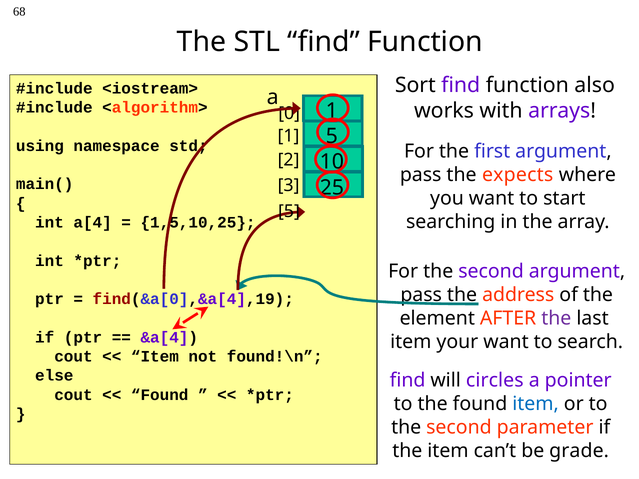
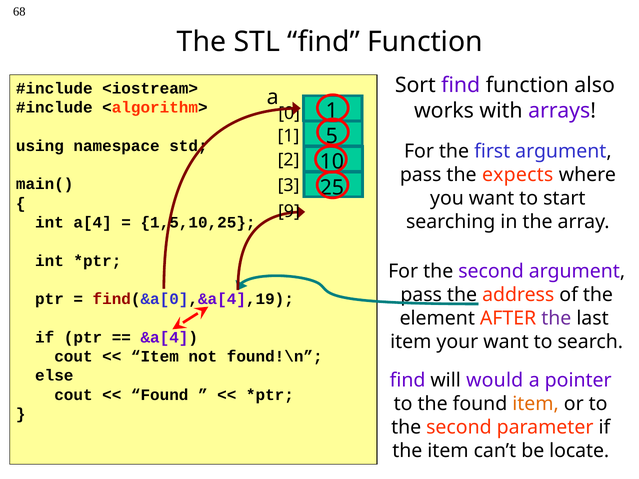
5: 5 -> 9 (289, 211)
circles: circles -> would (495, 381)
item colour: blue -> orange (536, 404)
grade: grade -> locate (579, 451)
